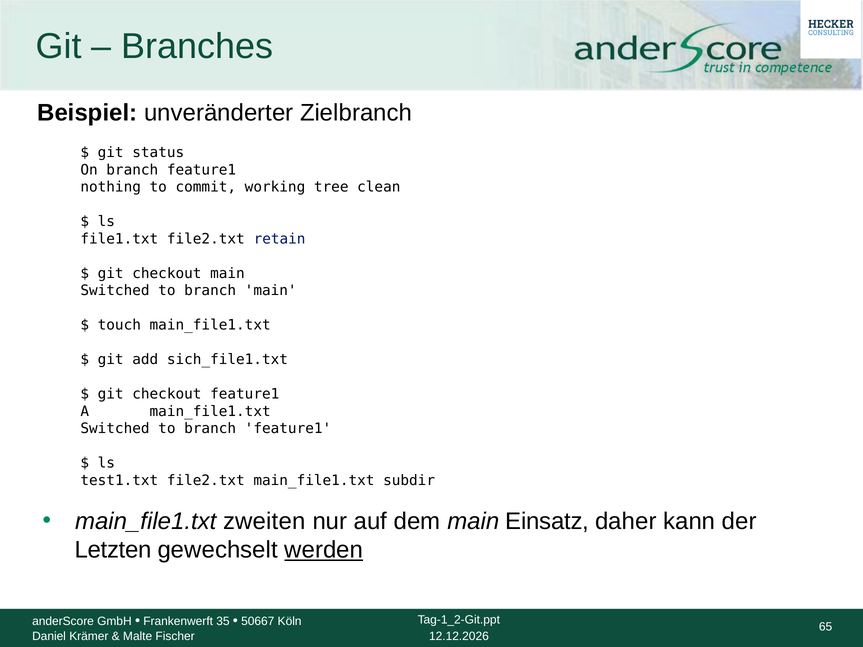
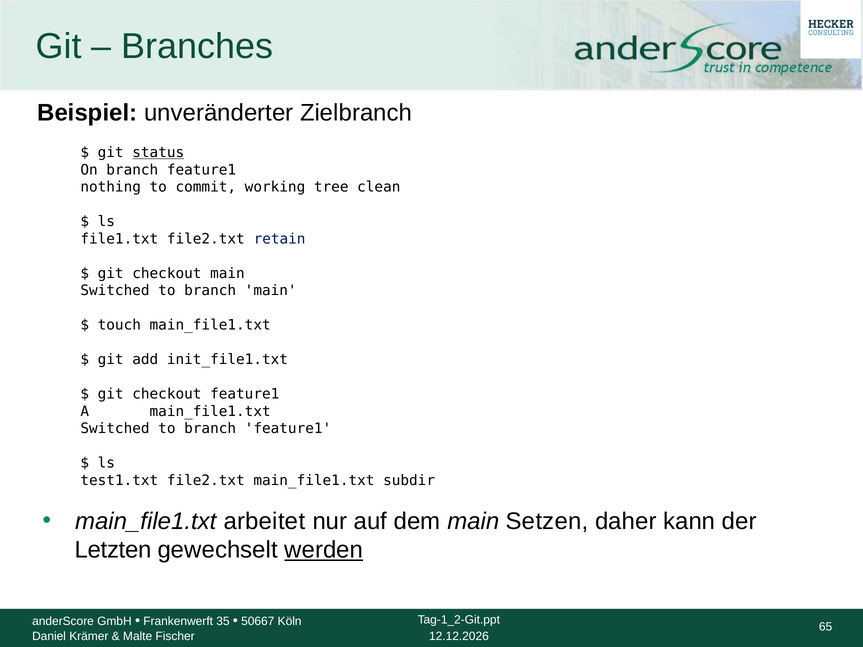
status underline: none -> present (158, 153)
sich_file1.txt: sich_file1.txt -> init_file1.txt (227, 360)
zweiten: zweiten -> arbeitet (264, 522)
Einsatz: Einsatz -> Setzen (547, 522)
